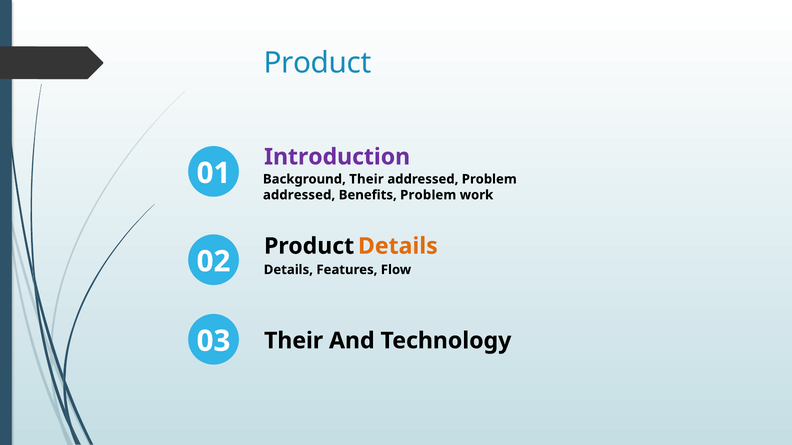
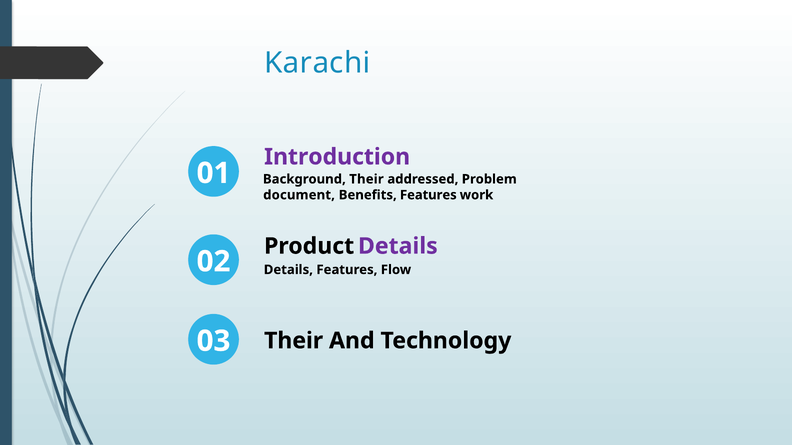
Product: Product -> Karachi (317, 63)
addressed: addressed -> document (299, 195)
Benefits Problem: Problem -> Features (428, 195)
Details colour: orange -> purple (398, 246)
